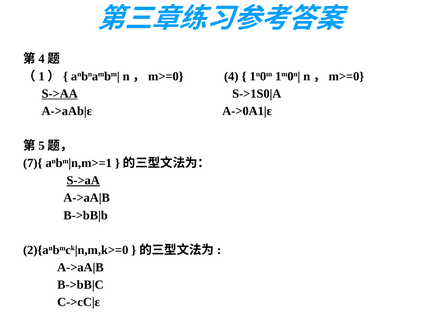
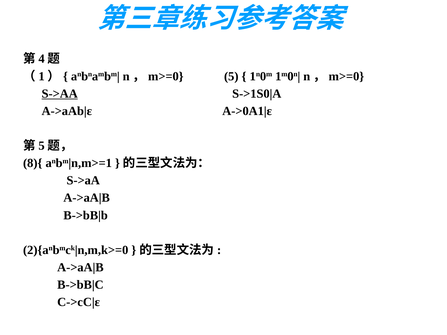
4: 4 -> 5 (231, 76)
7){: 7){ -> 8){ (33, 163)
S->aA underline: present -> none (83, 181)
